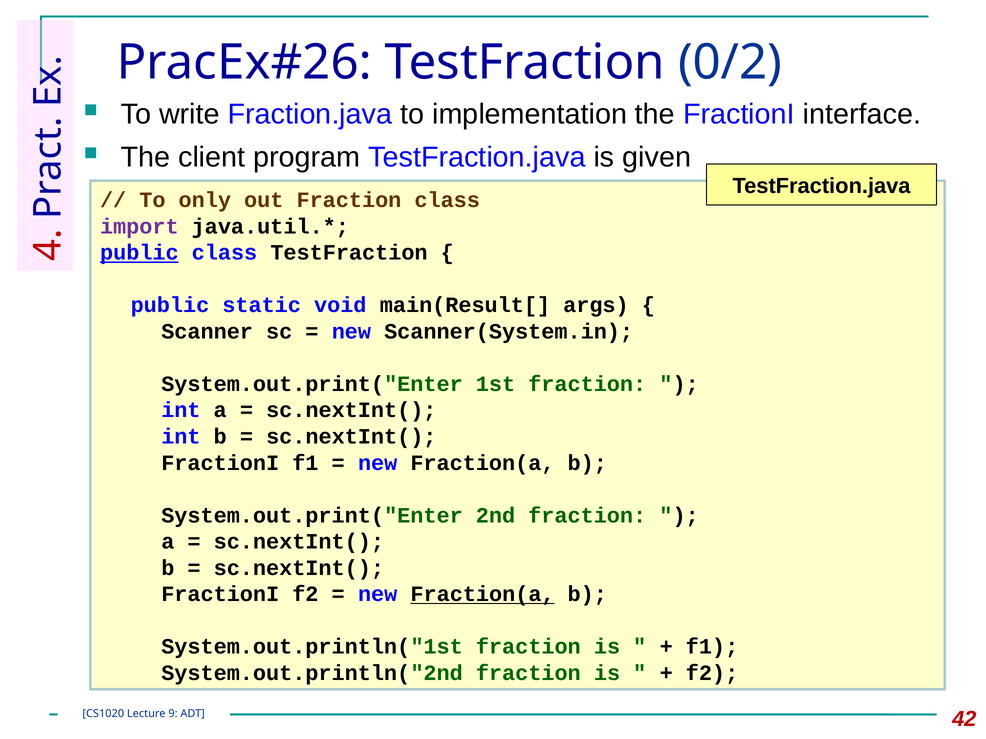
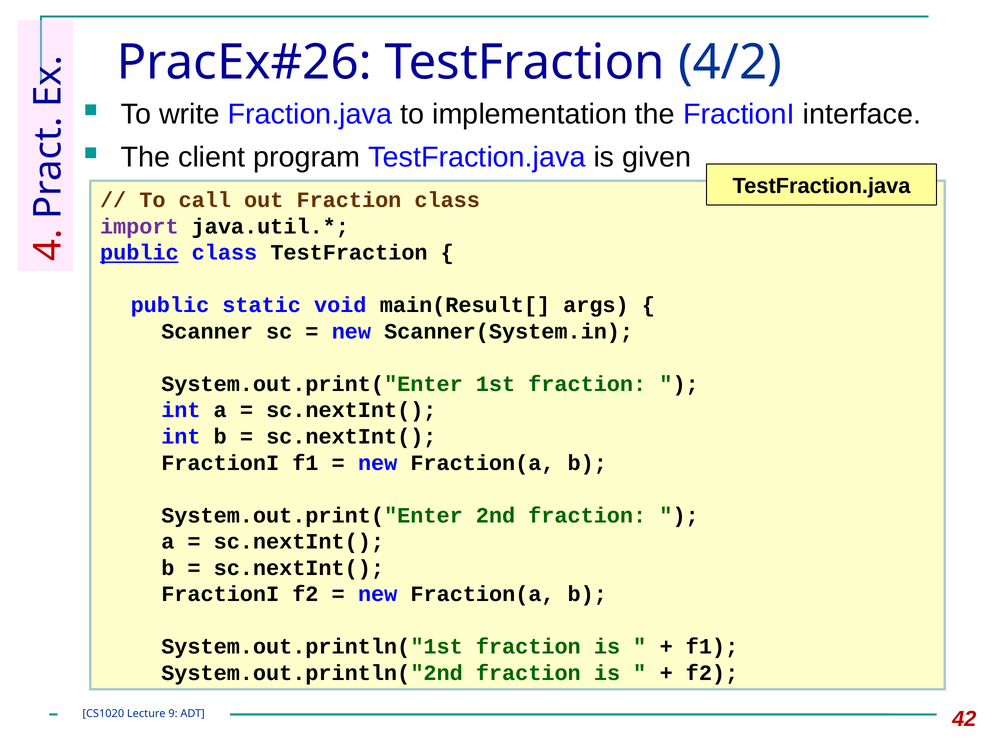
0/2: 0/2 -> 4/2 (730, 63)
only: only -> call (205, 200)
Fraction(a underline: present -> none (483, 595)
